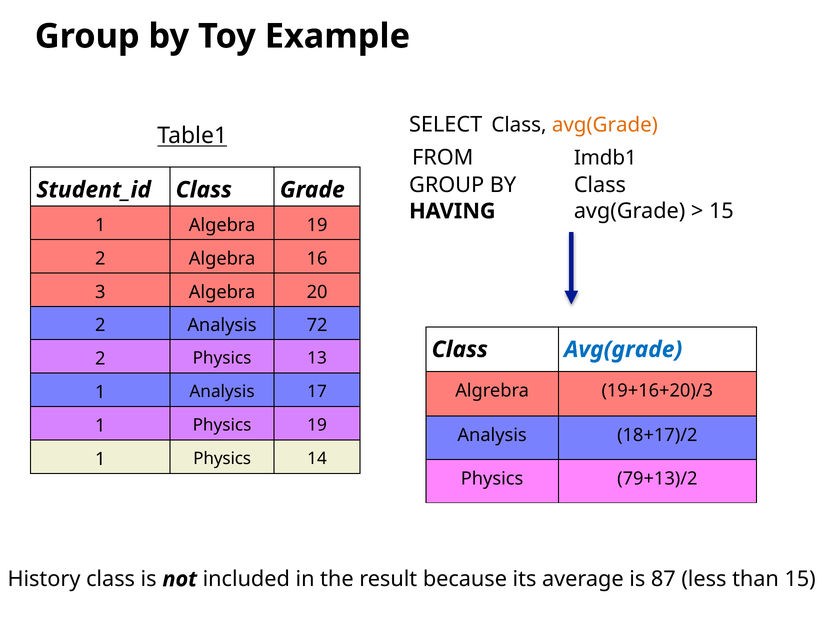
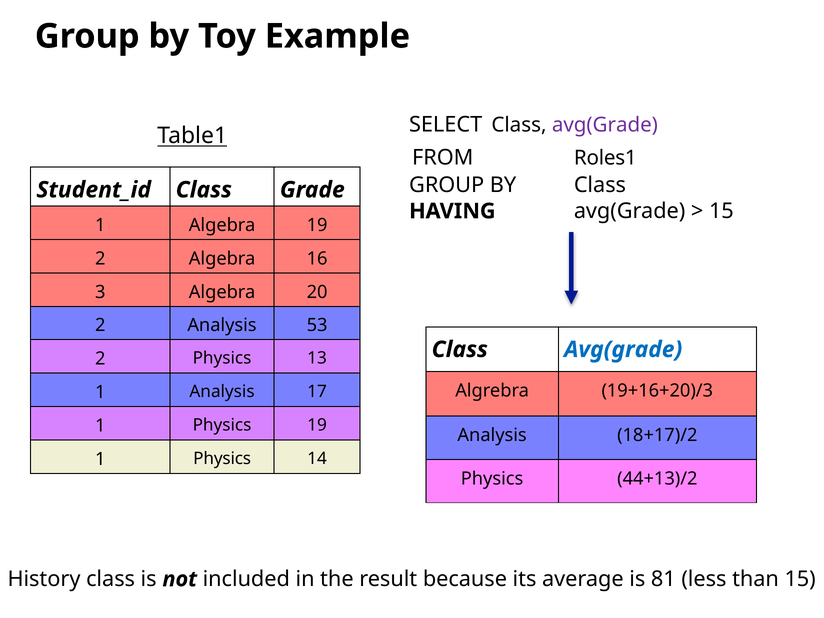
avg(Grade colour: orange -> purple (605, 125)
Imdb1: Imdb1 -> Roles1 (605, 158)
72: 72 -> 53 (317, 325)
79+13)/2: 79+13)/2 -> 44+13)/2 (657, 479)
87: 87 -> 81 (663, 579)
